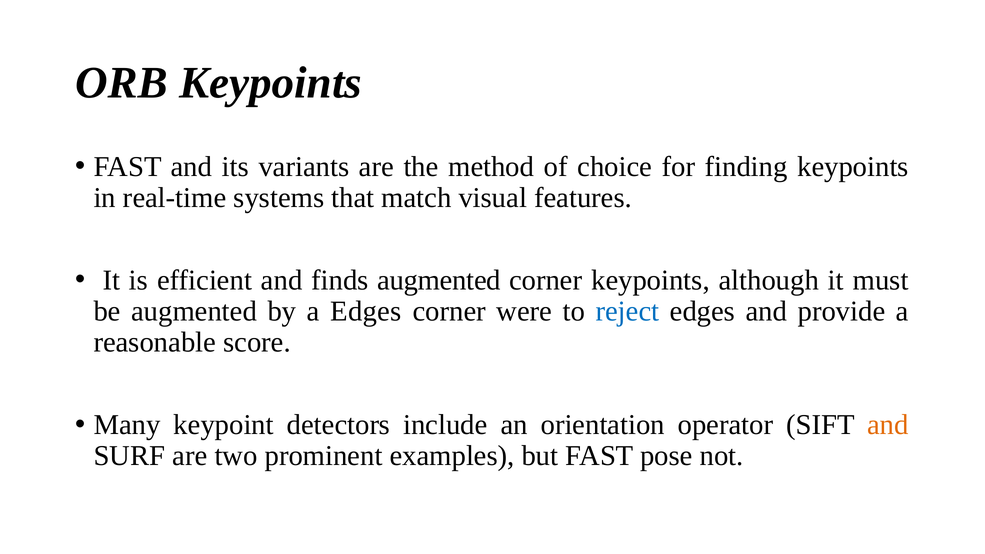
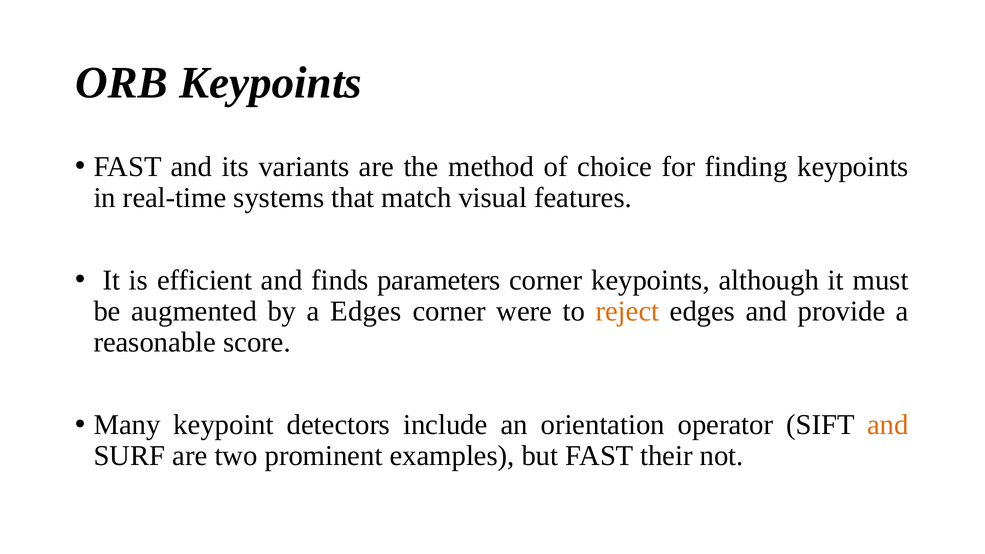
finds augmented: augmented -> parameters (439, 280)
reject colour: blue -> orange (627, 311)
pose: pose -> their (666, 456)
